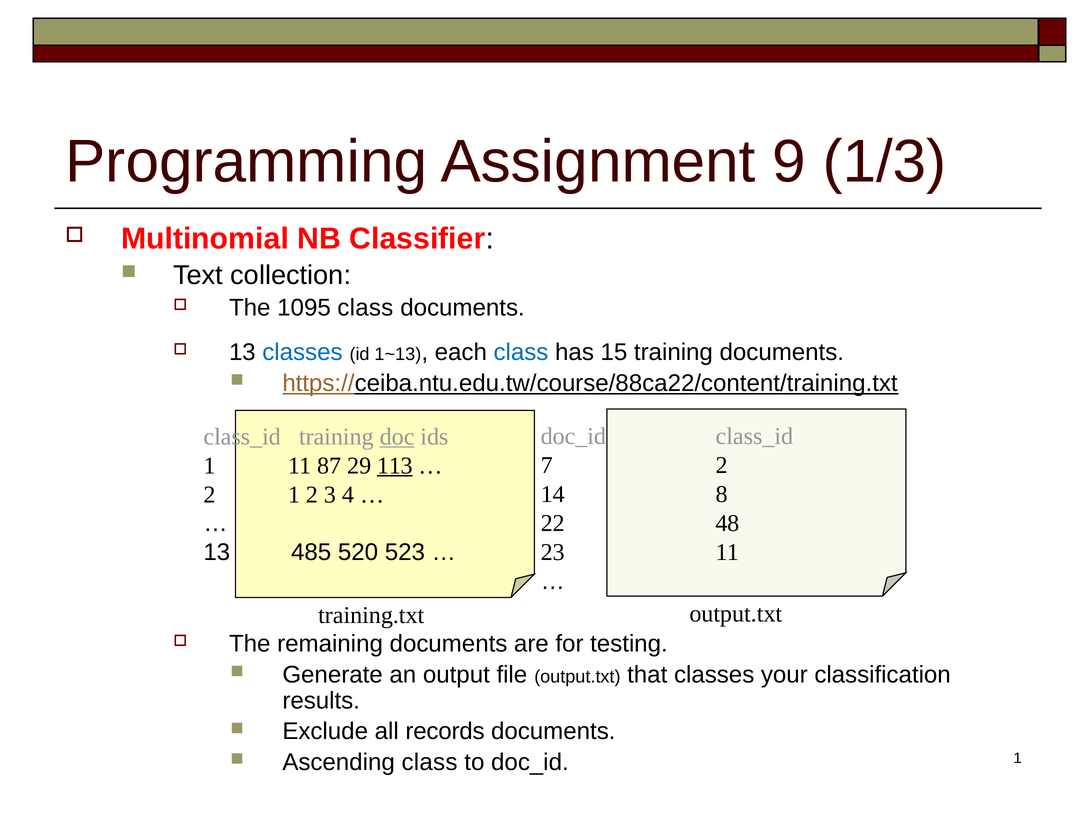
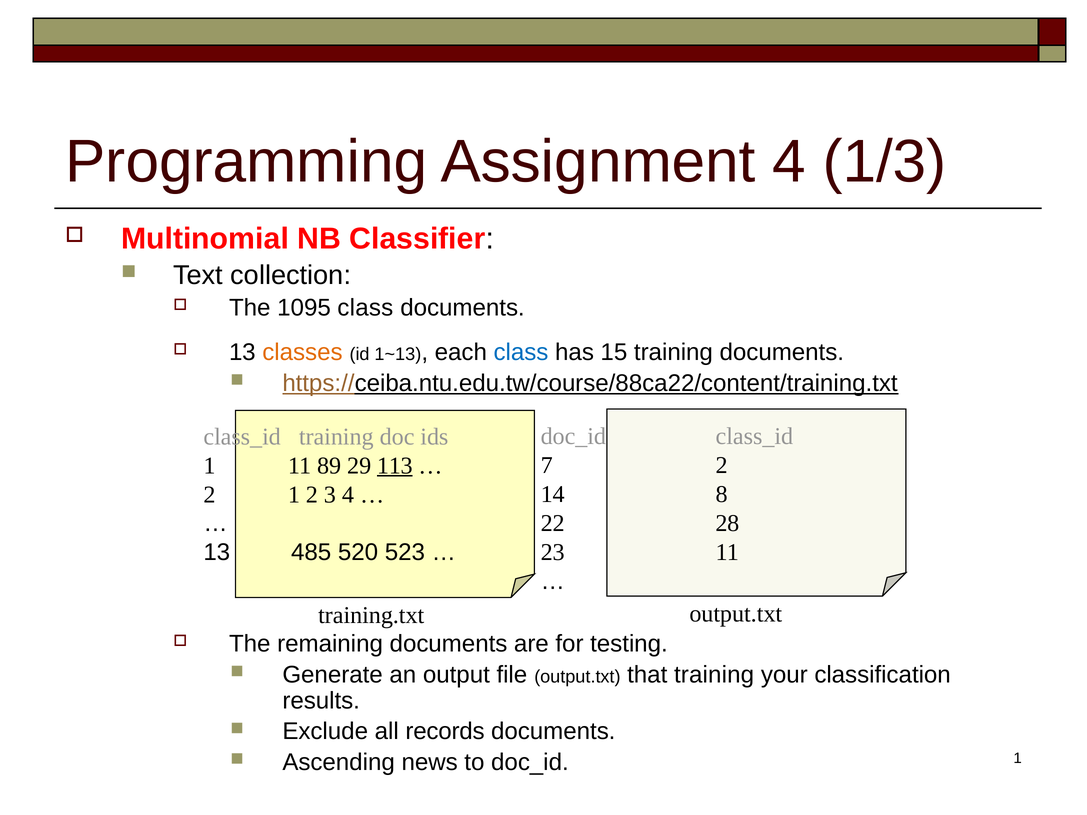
Assignment 9: 9 -> 4 (789, 162)
classes colour: blue -> orange (302, 352)
doc underline: present -> none (397, 437)
87: 87 -> 89 (329, 466)
48: 48 -> 28 (727, 523)
that classes: classes -> training (714, 675)
Ascending class: class -> news (430, 763)
